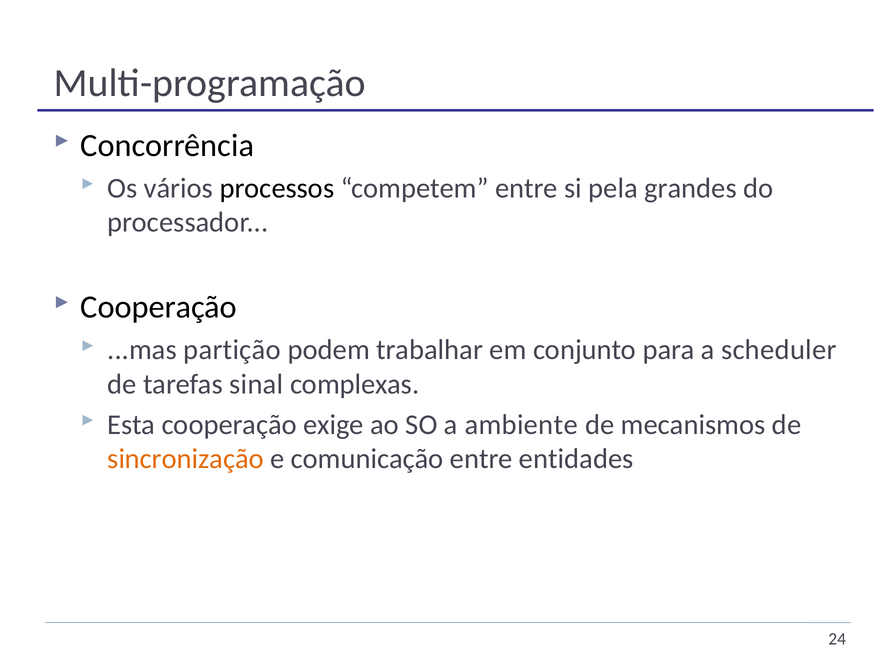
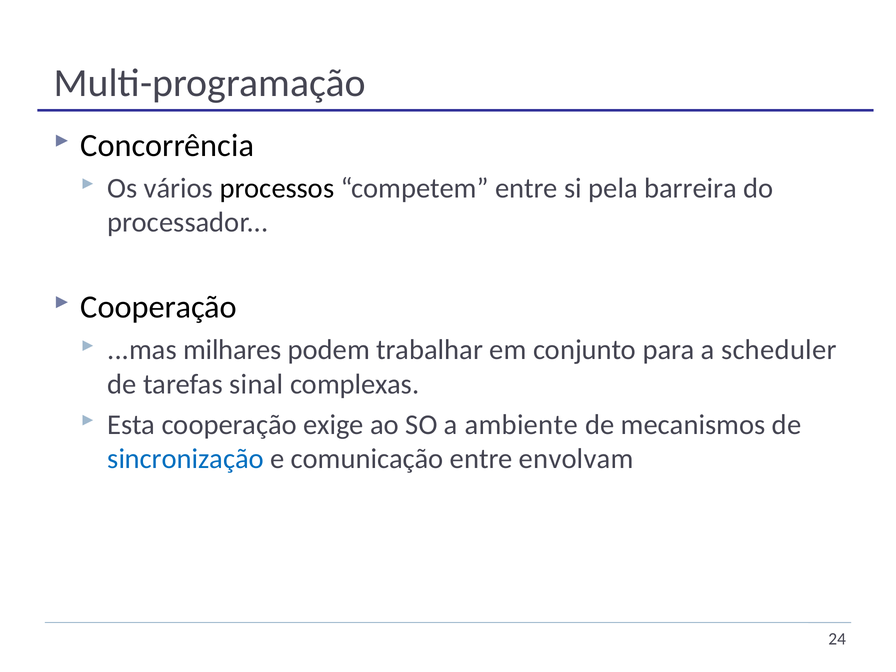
grandes: grandes -> barreira (691, 188)
partição: partição -> milhares (232, 350)
sincronização colour: orange -> blue (186, 459)
entidades: entidades -> envolvam (576, 459)
